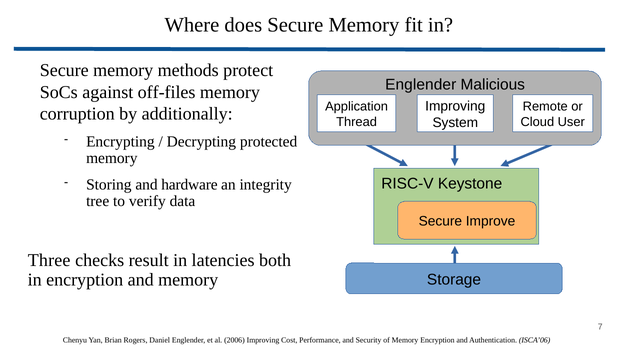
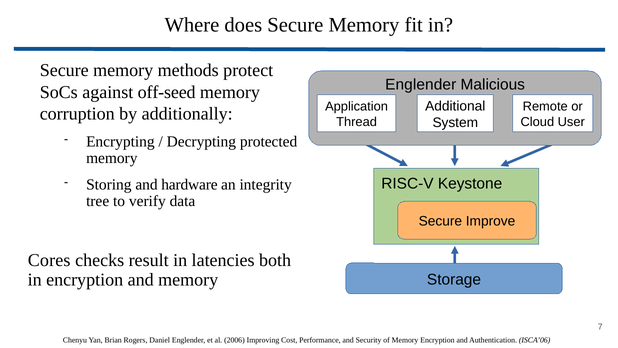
off-files: off-files -> off-seed (167, 92)
Improving: Improving -> Additional (455, 106)
Three: Three -> Cores (49, 260)
